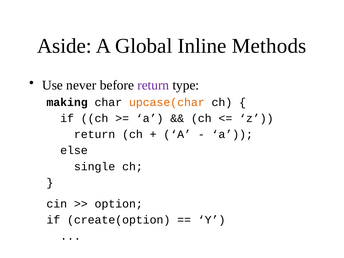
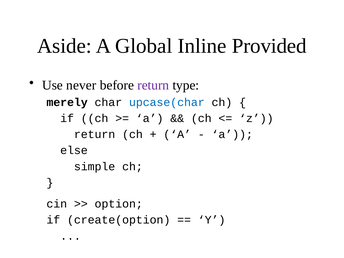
Methods: Methods -> Provided (269, 46)
making: making -> merely (67, 102)
upcase(char colour: orange -> blue (167, 102)
single: single -> simple (95, 166)
